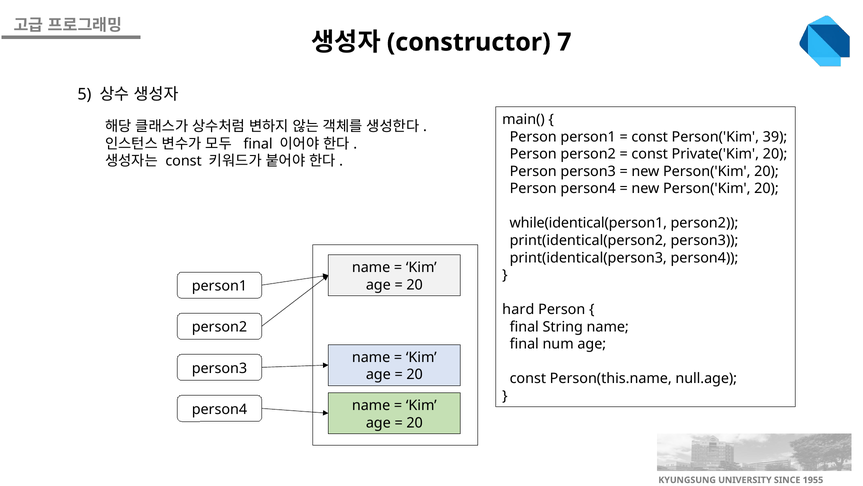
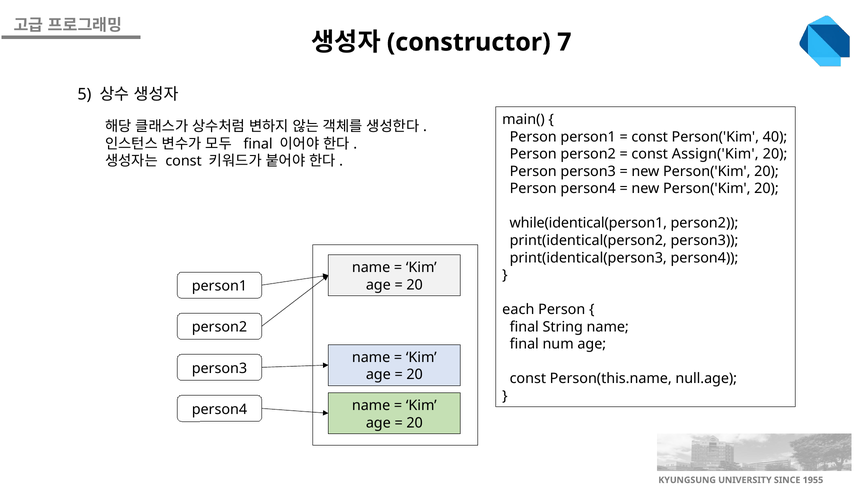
39: 39 -> 40 (775, 137)
Private('Kim: Private('Kim -> Assign('Kim (715, 154)
hard: hard -> each (518, 309)
